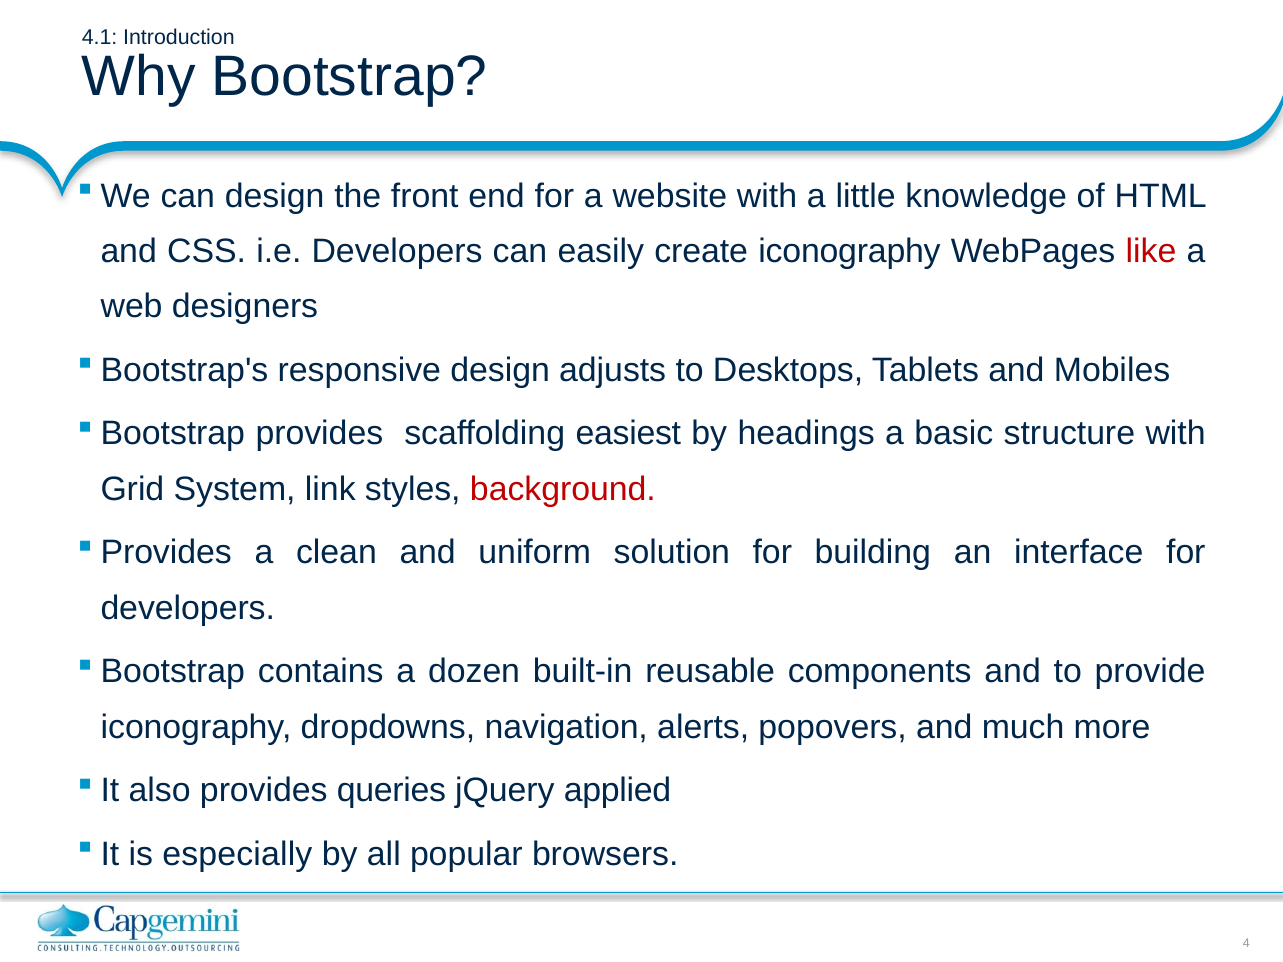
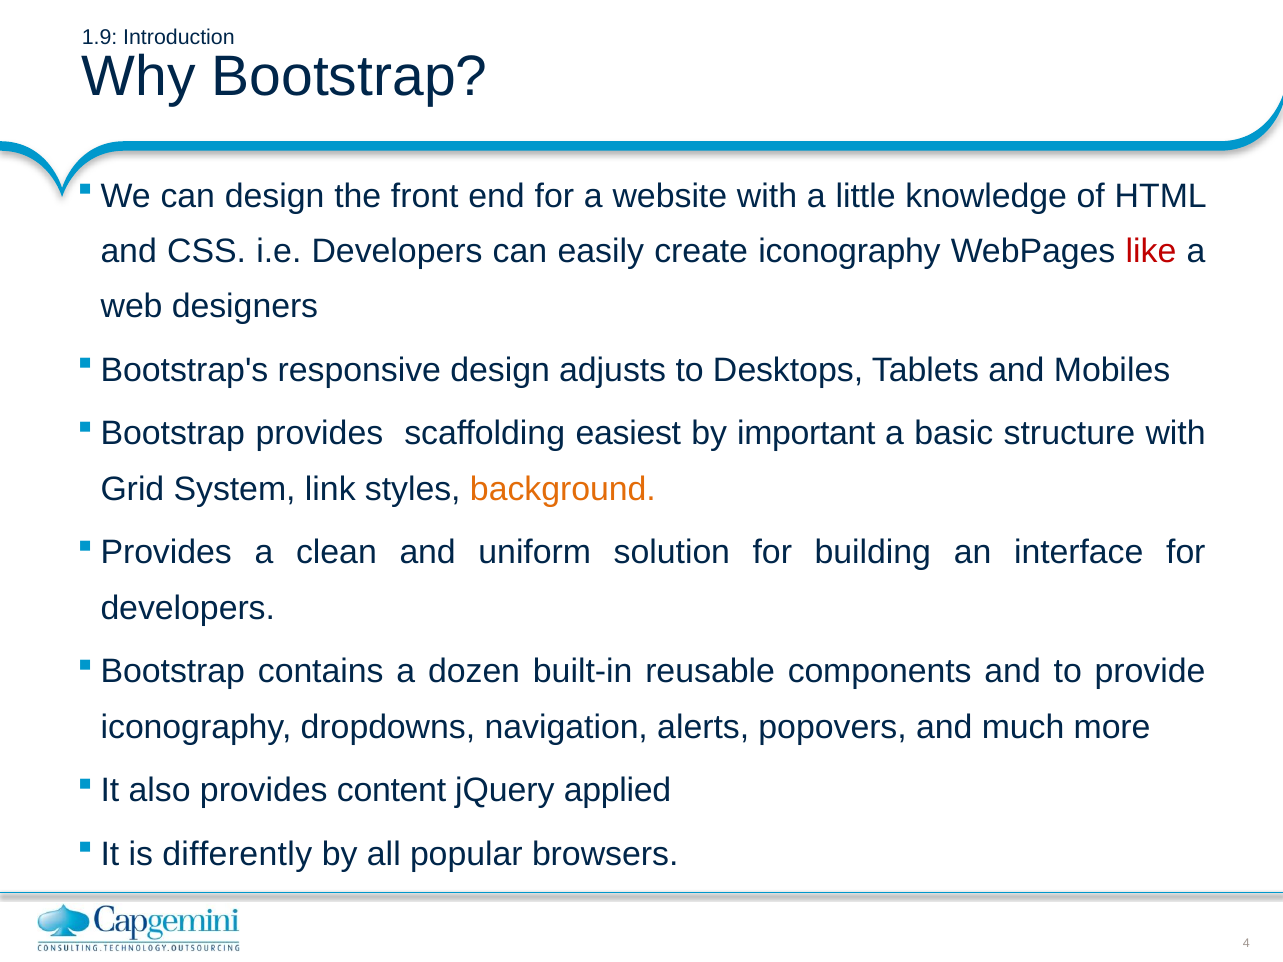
4.1: 4.1 -> 1.9 (100, 38)
headings: headings -> important (806, 434)
background colour: red -> orange (563, 489)
queries: queries -> content (392, 791)
especially: especially -> differently (237, 855)
